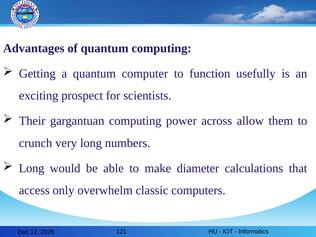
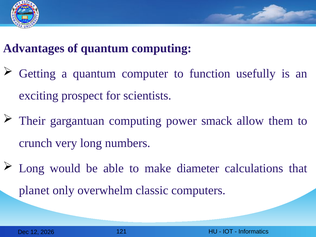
across: across -> smack (217, 121)
access: access -> planet (34, 190)
